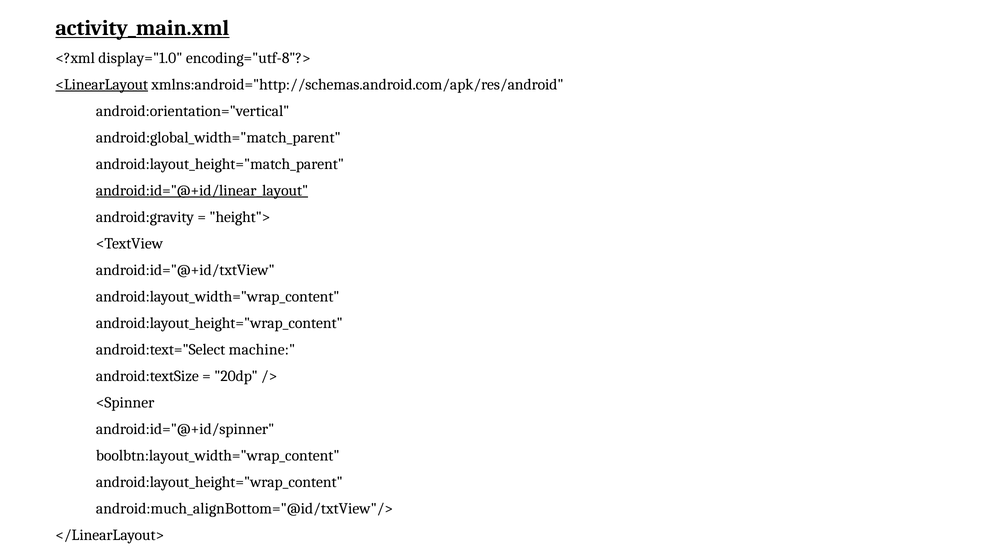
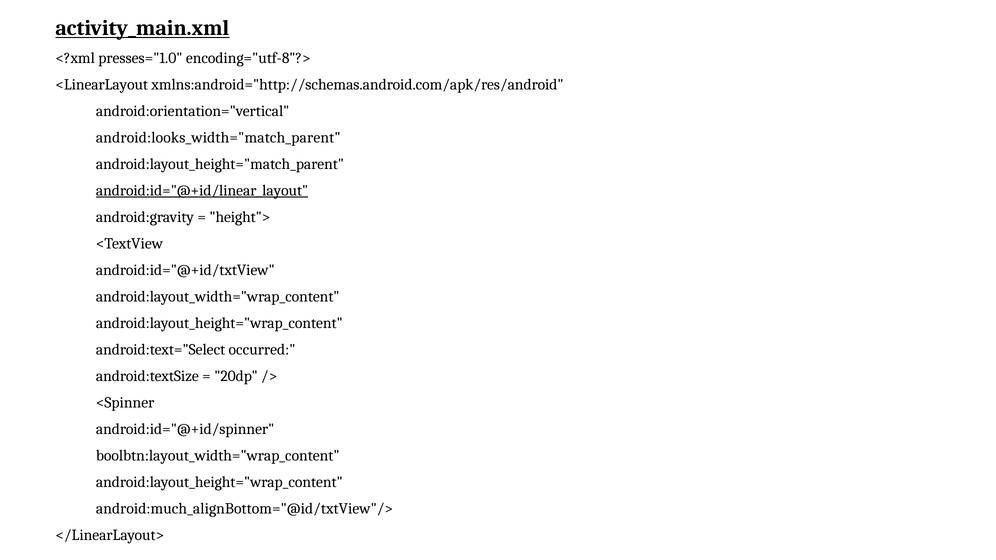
display="1.0: display="1.0 -> presses="1.0 (140, 58)
<LinearLayout underline: present -> none (102, 84)
android:global_width="match_parent: android:global_width="match_parent -> android:looks_width="match_parent (218, 138)
machine: machine -> occurred (262, 350)
